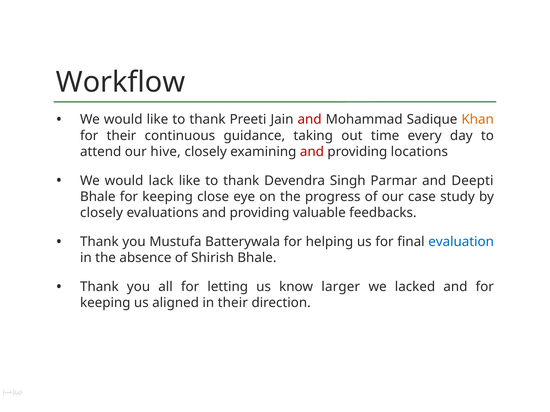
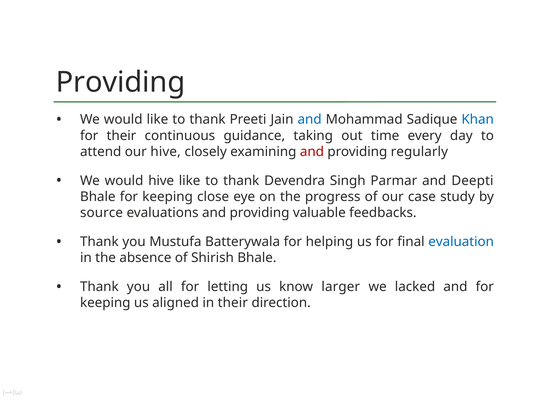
Workflow: Workflow -> Providing (121, 82)
and colour: red -> blue (310, 120)
Khan colour: orange -> blue (478, 120)
locations: locations -> regularly (419, 152)
would lack: lack -> hive (161, 181)
closely: closely -> source (102, 213)
